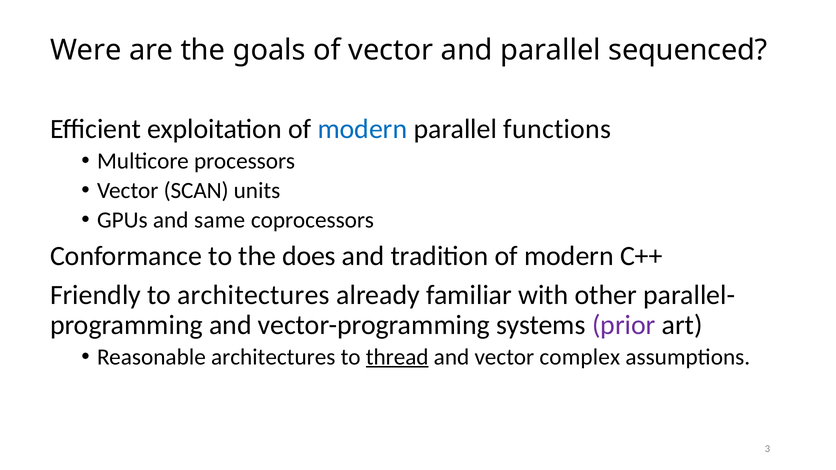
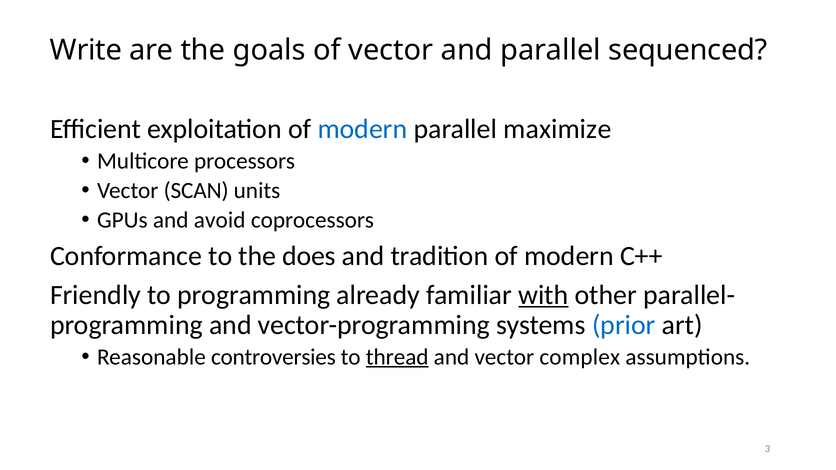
Were: Were -> Write (86, 50)
functions: functions -> maximize (557, 129)
same: same -> avoid (220, 220)
to architectures: architectures -> programming (254, 295)
with underline: none -> present (543, 295)
prior colour: purple -> blue (624, 325)
Reasonable architectures: architectures -> controversies (273, 357)
